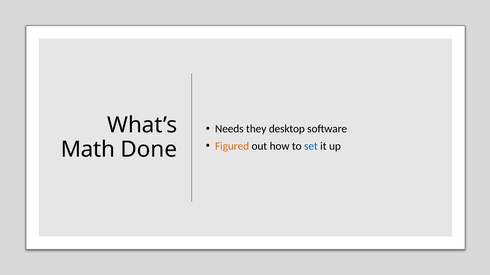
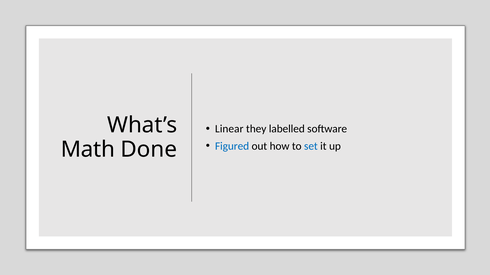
Needs: Needs -> Linear (229, 129)
desktop: desktop -> labelled (287, 129)
Figured colour: orange -> blue (232, 146)
